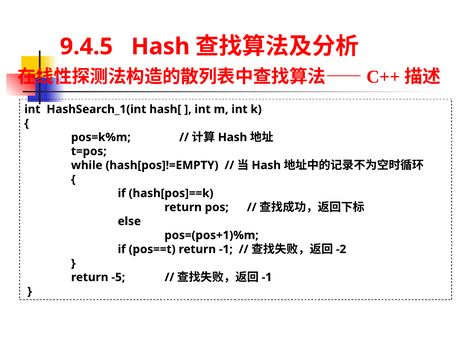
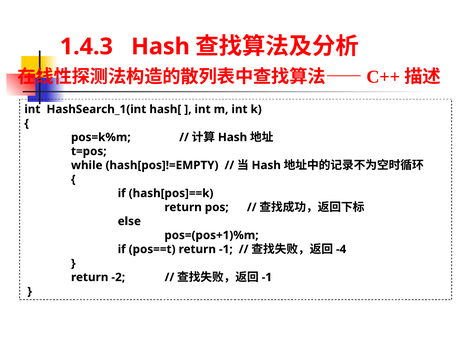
9.4.5: 9.4.5 -> 1.4.3 (86, 47)
-2: -2 -> -4 (341, 249)
-5: -5 -> -2 (118, 277)
